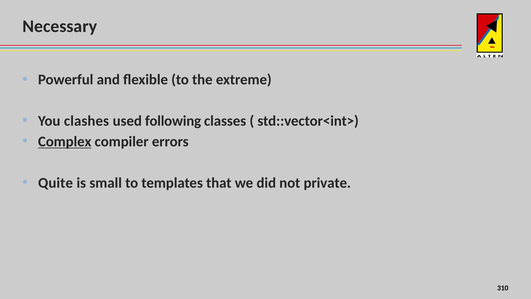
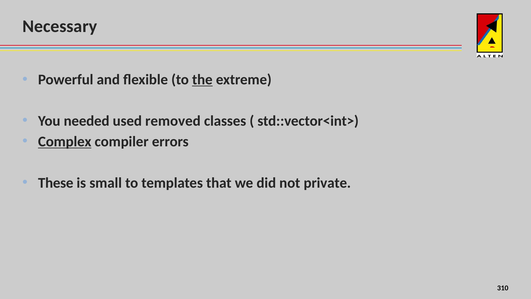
the underline: none -> present (202, 80)
clashes: clashes -> needed (87, 121)
following: following -> removed (173, 121)
Quite: Quite -> These (56, 183)
